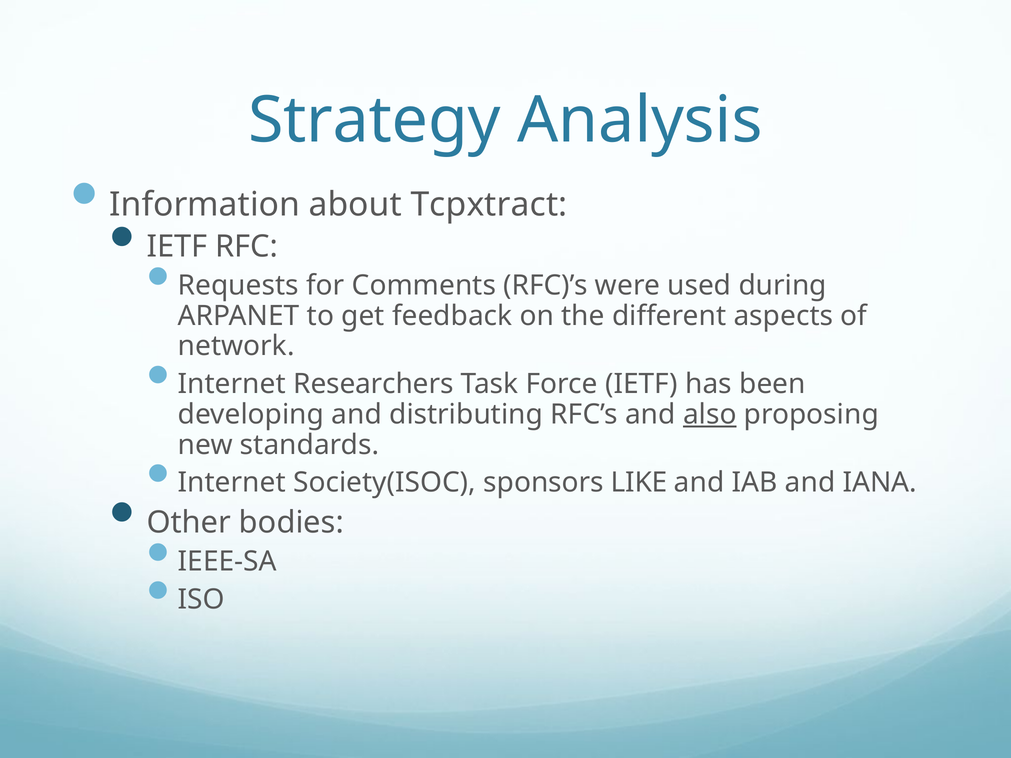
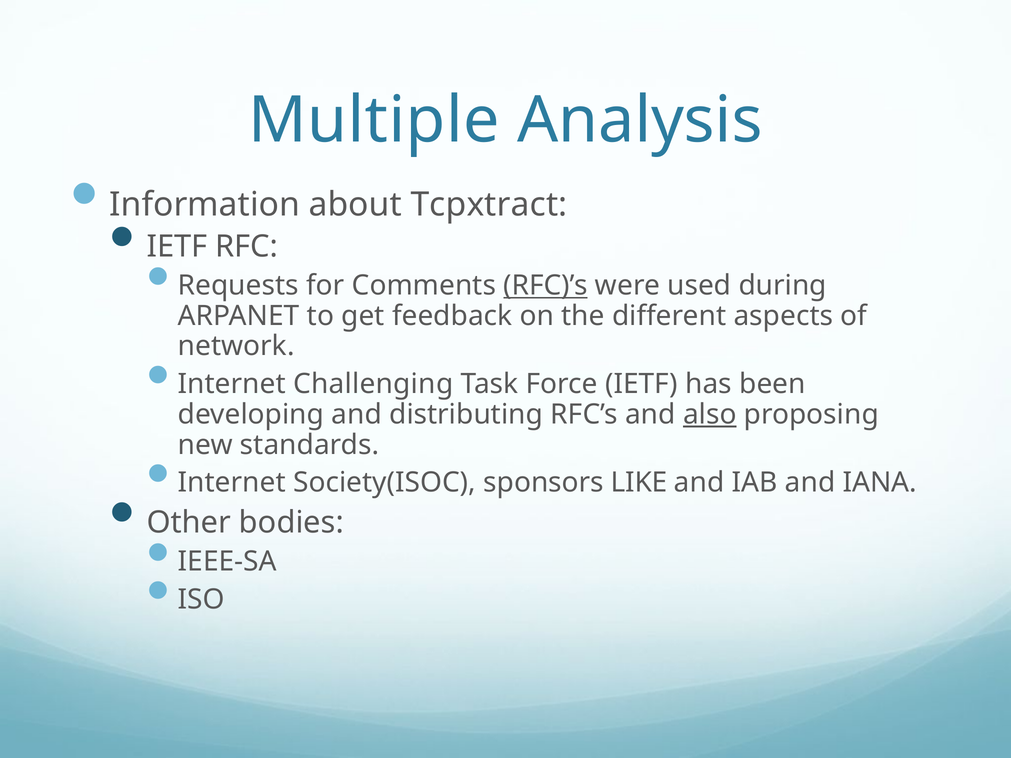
Strategy: Strategy -> Multiple (374, 120)
RFC)’s underline: none -> present (546, 286)
Researchers: Researchers -> Challenging (373, 384)
